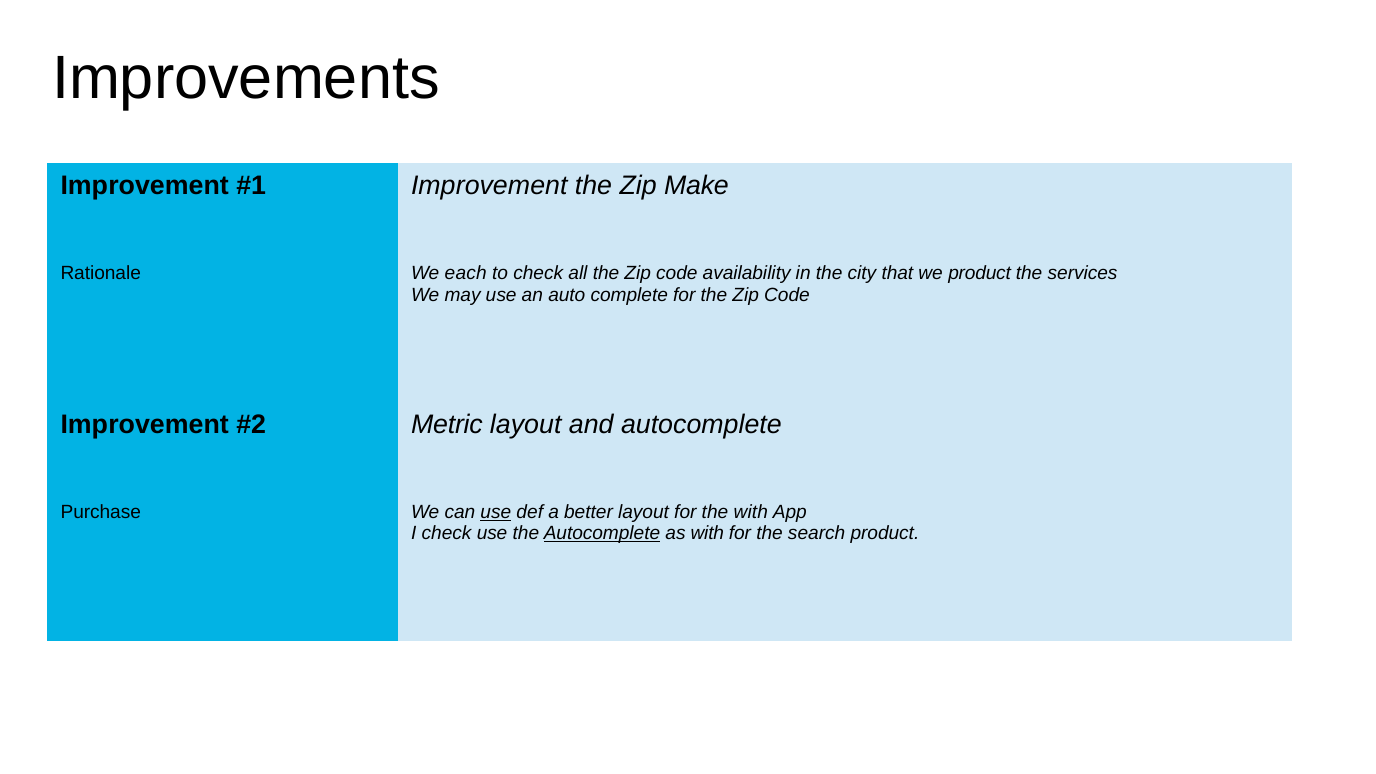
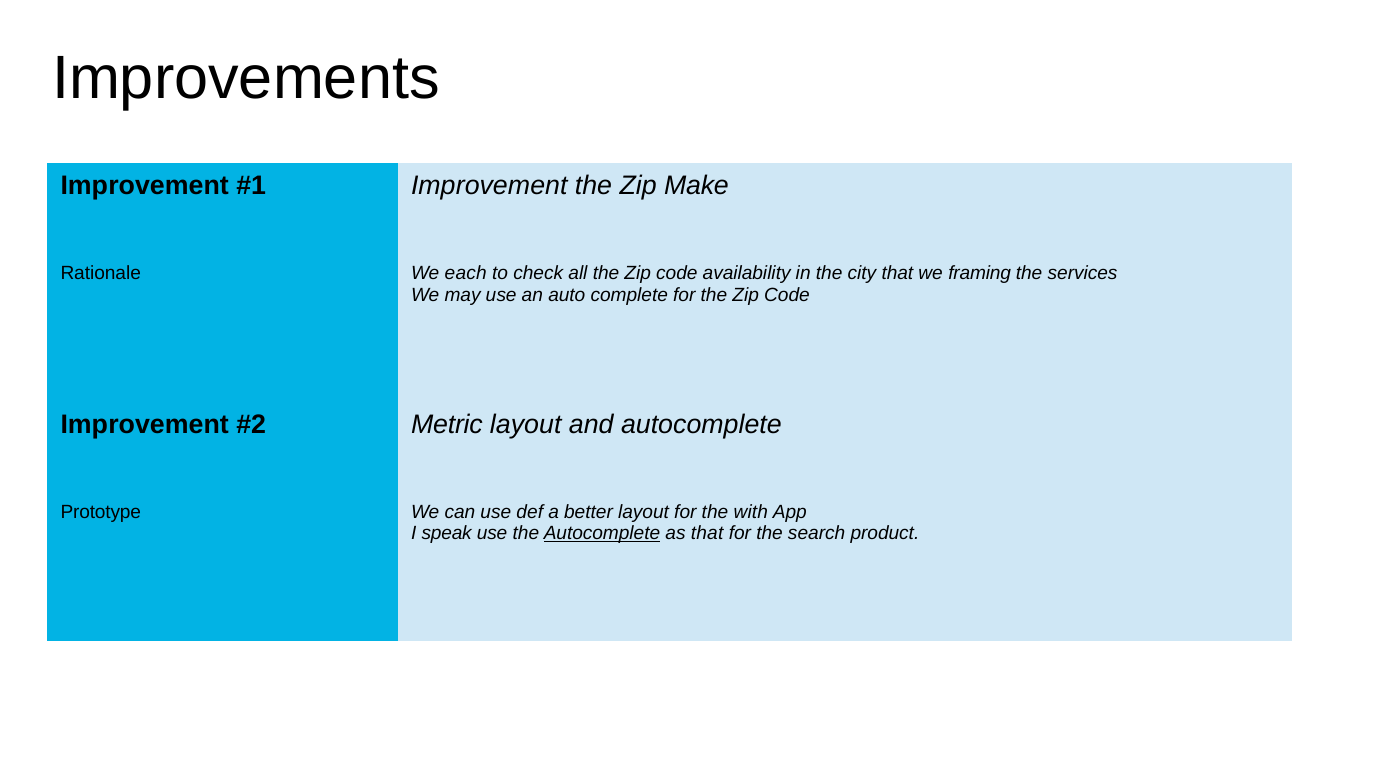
we product: product -> framing (980, 274)
Purchase: Purchase -> Prototype (101, 512)
use underline: present -> none (496, 512)
I check: check -> speak (447, 534)
as with: with -> that (707, 534)
